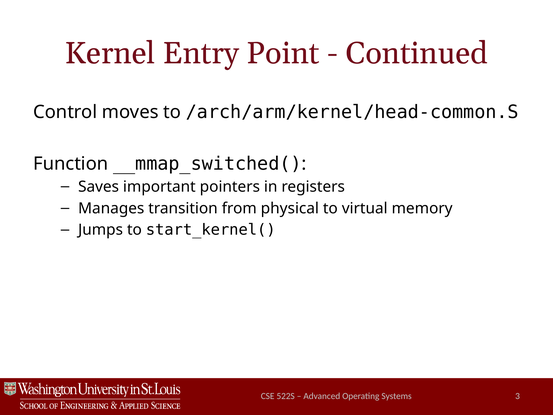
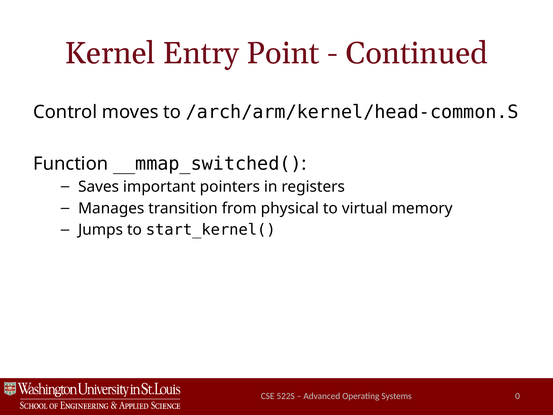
3: 3 -> 0 (518, 396)
